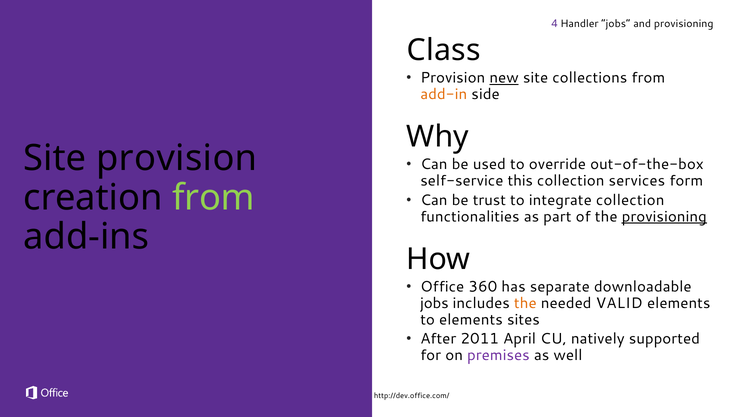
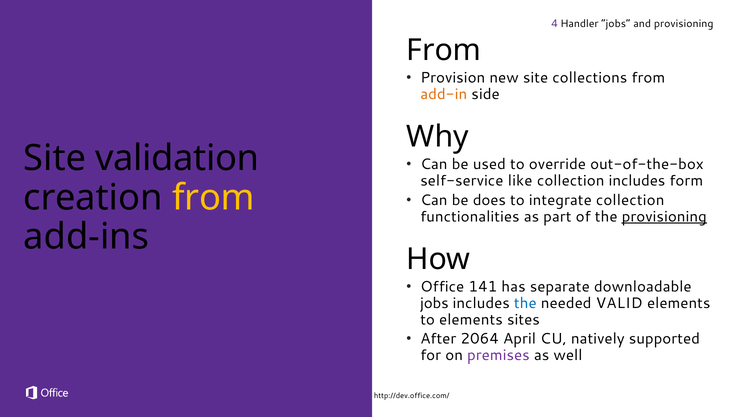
Class: Class -> From (444, 50)
new underline: present -> none (504, 78)
Site provision: provision -> validation (177, 158)
this: this -> like (520, 181)
collection services: services -> includes (637, 181)
from colour: light green -> yellow (214, 198)
trust: trust -> does (489, 200)
360: 360 -> 141 (483, 287)
the colour: orange -> blue (525, 303)
2011: 2011 -> 2064 (480, 339)
